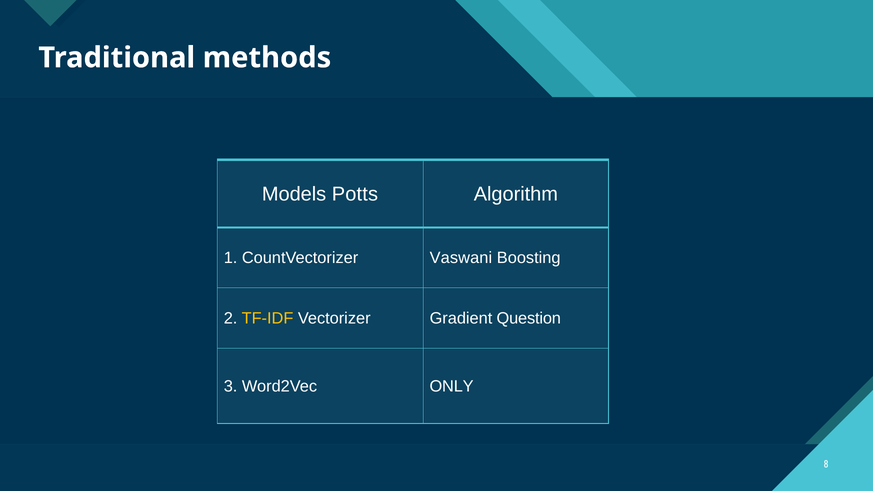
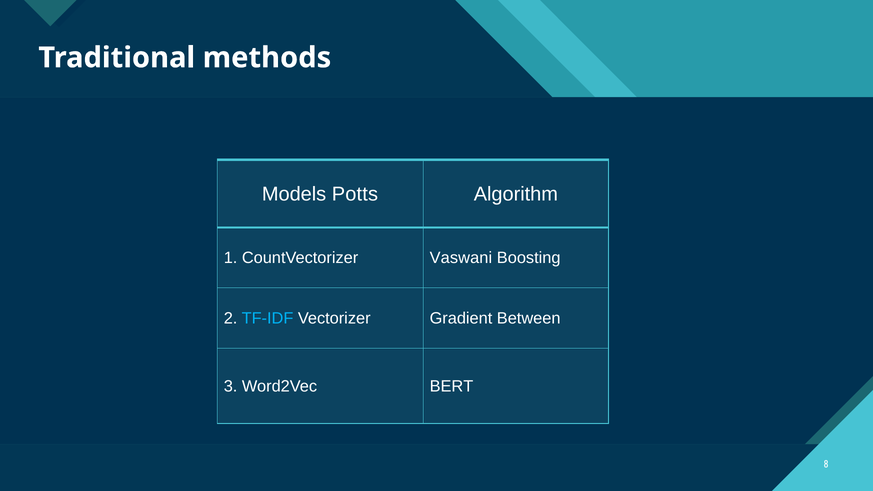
TF-IDF colour: yellow -> light blue (268, 318)
Question: Question -> Between (529, 318)
ONLY: ONLY -> BERT (451, 386)
